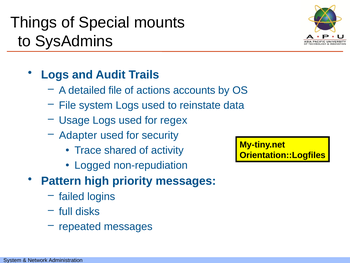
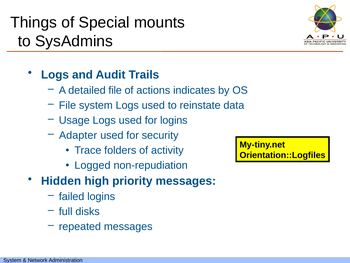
accounts: accounts -> indicates (194, 90)
for regex: regex -> logins (174, 120)
shared: shared -> folders (120, 150)
Pattern: Pattern -> Hidden (61, 181)
